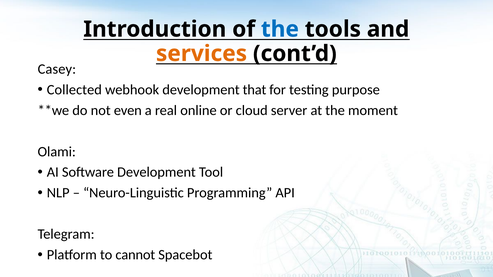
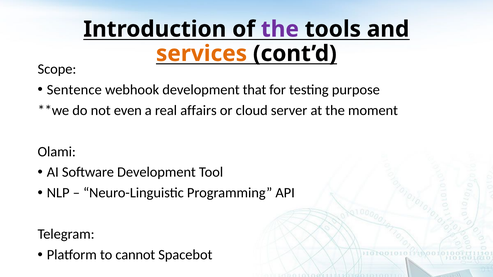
the colour: blue -> purple (280, 29)
Casey: Casey -> Scope (57, 69)
Collected: Collected -> Sentence (74, 90)
online: online -> affairs (198, 110)
